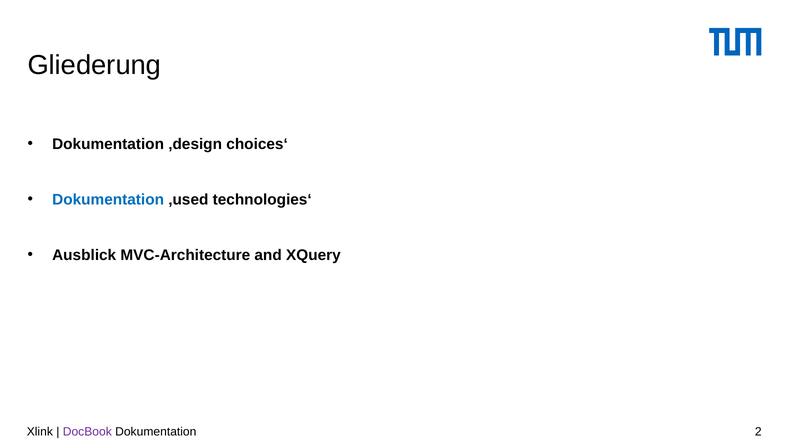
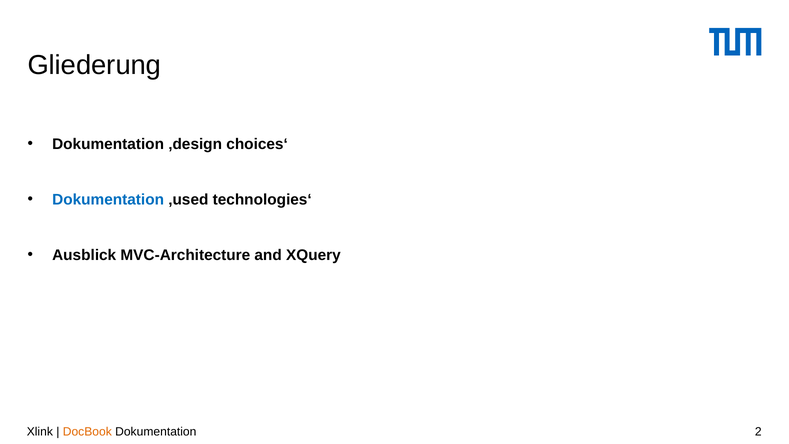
DocBook colour: purple -> orange (87, 432)
